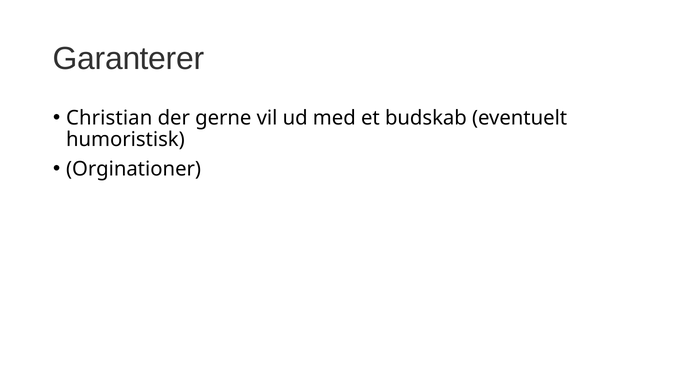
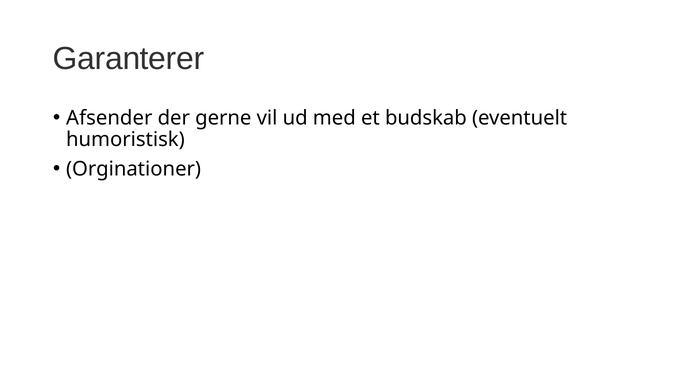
Christian: Christian -> Afsender (109, 118)
